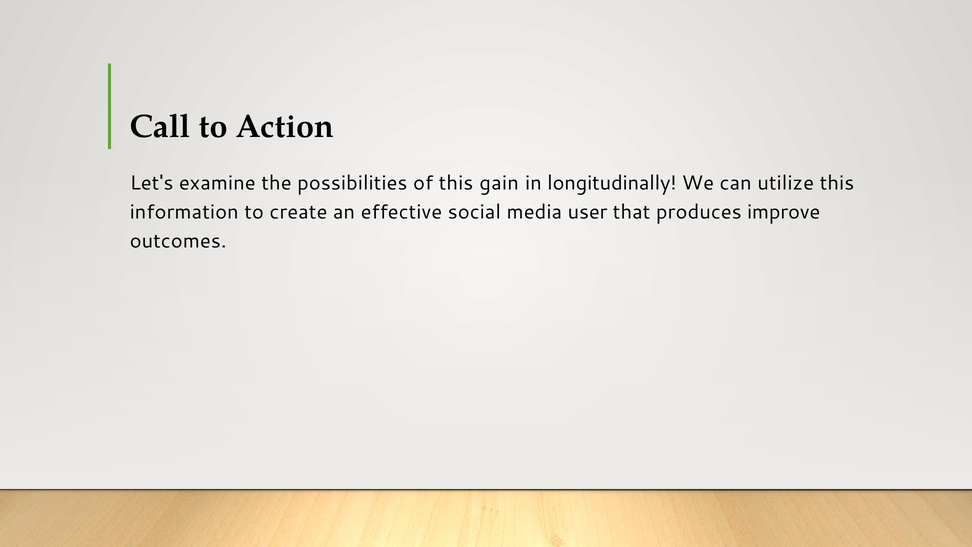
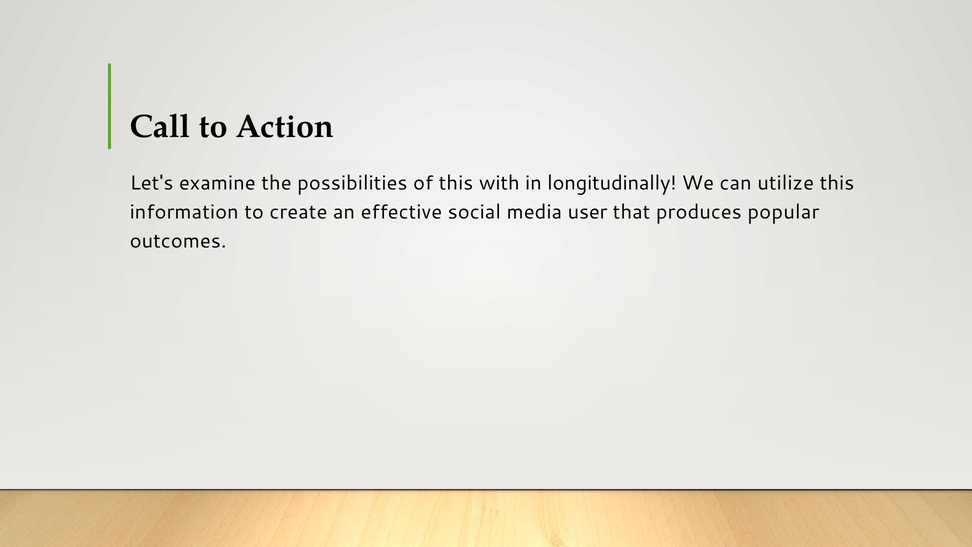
gain: gain -> with (499, 183)
improve: improve -> popular (783, 212)
